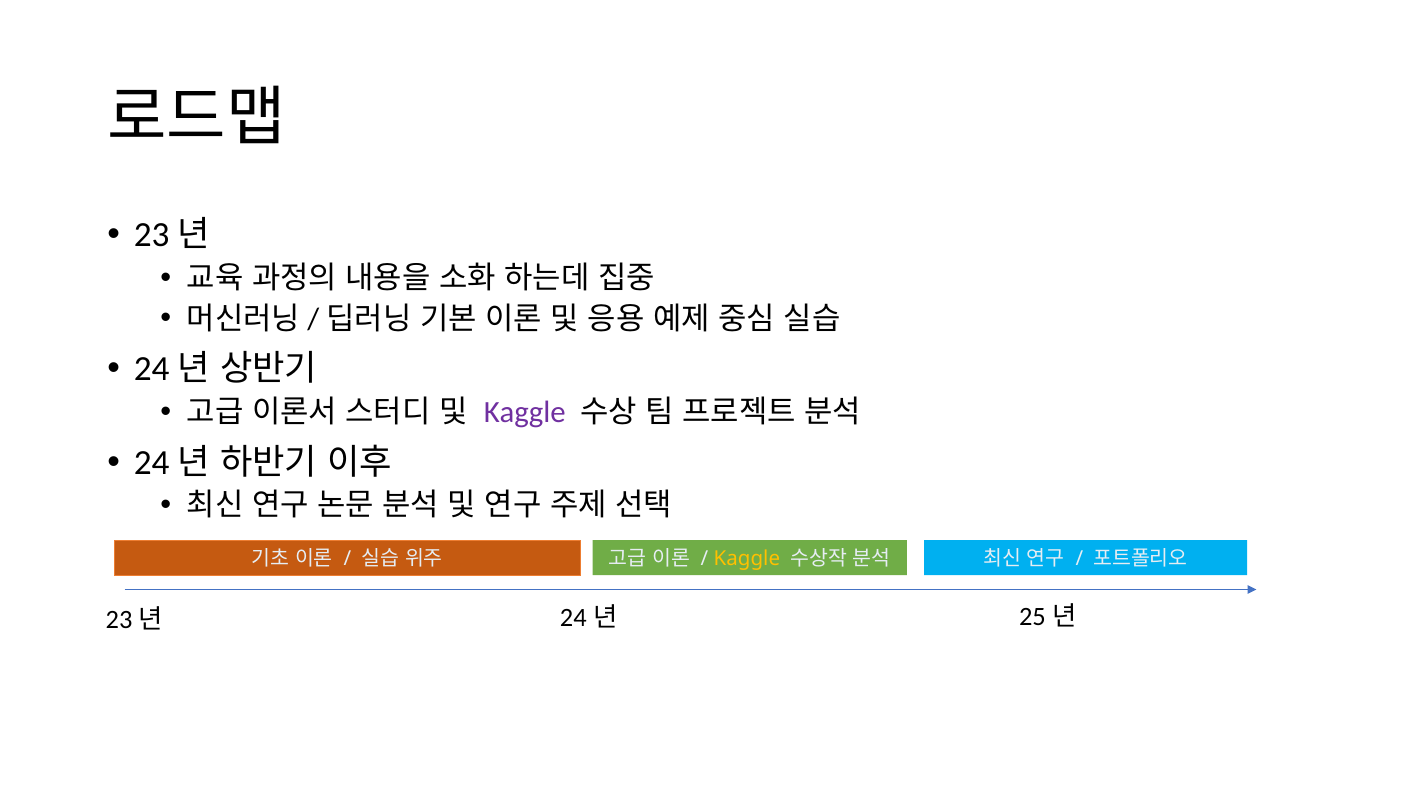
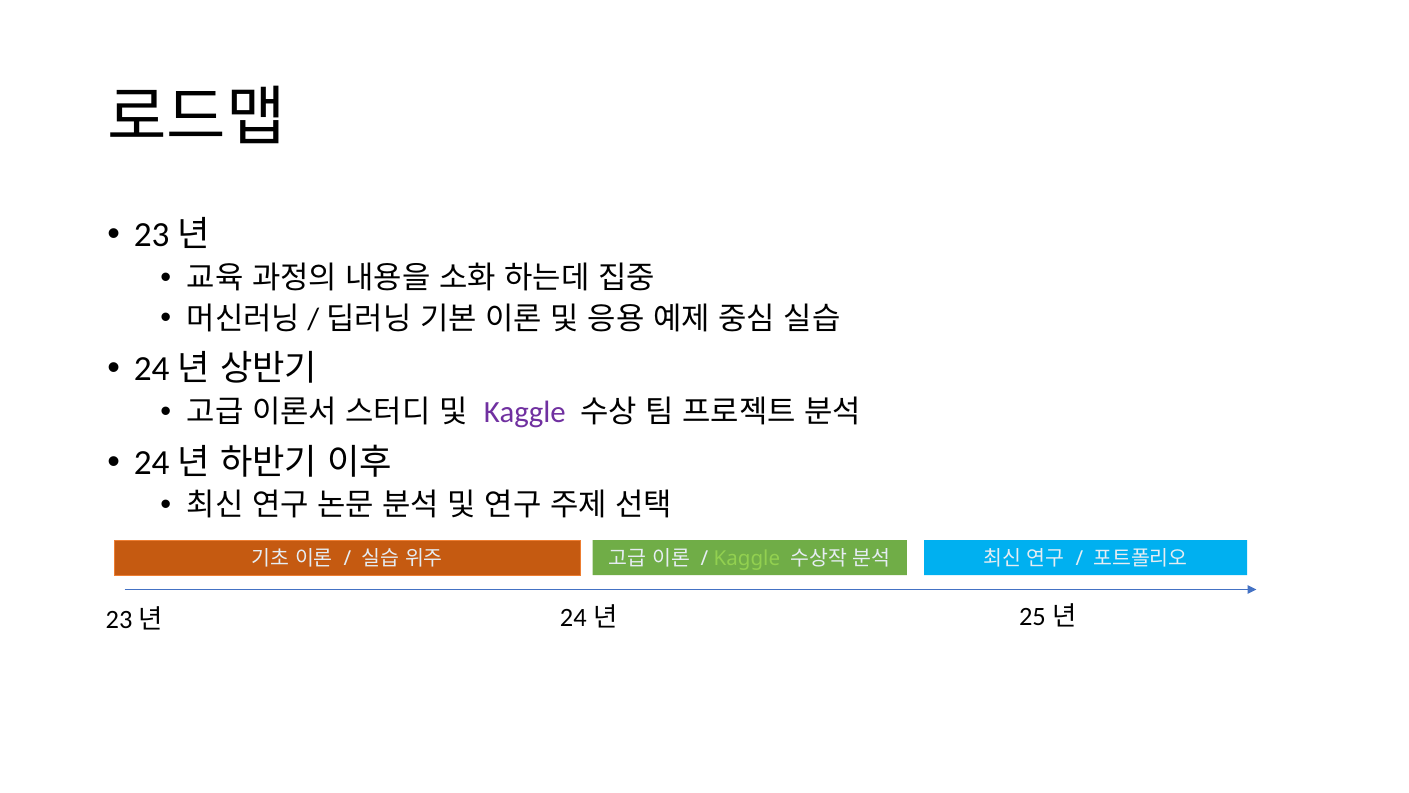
Kaggle colour: yellow -> light green (747, 559)
